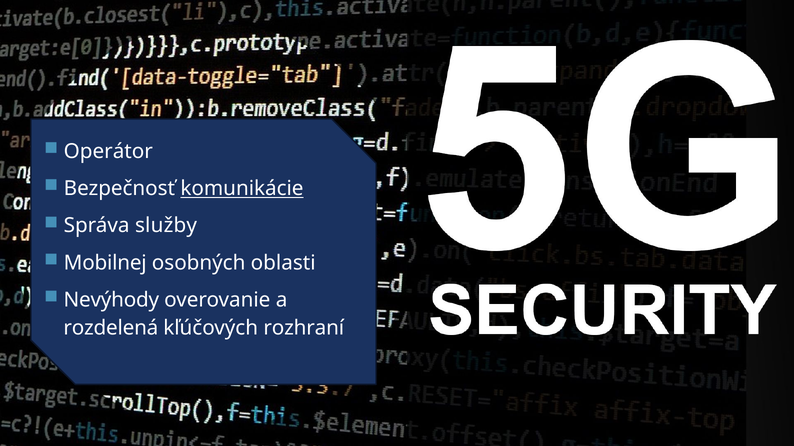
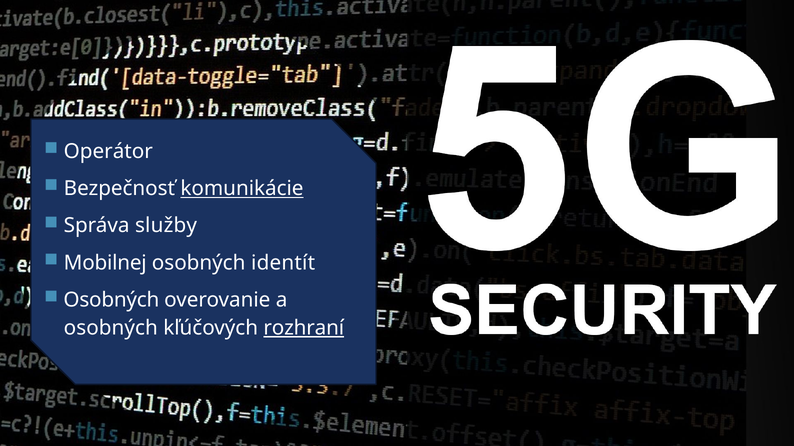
oblasti: oblasti -> identít (283, 263)
Nevýhody: Nevýhody -> Osobných (111, 300)
rozdelená: rozdelená -> osobných (111, 328)
rozhraní underline: none -> present (304, 328)
